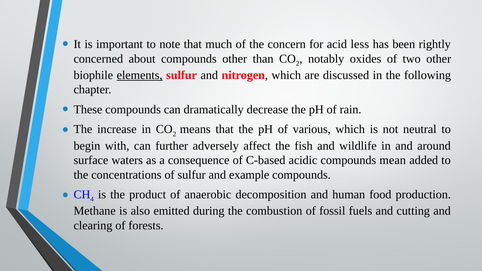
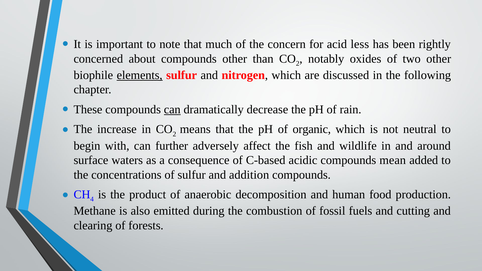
can underline: none -> present (172, 110)
various: various -> organic (312, 129)
example: example -> addition (249, 175)
